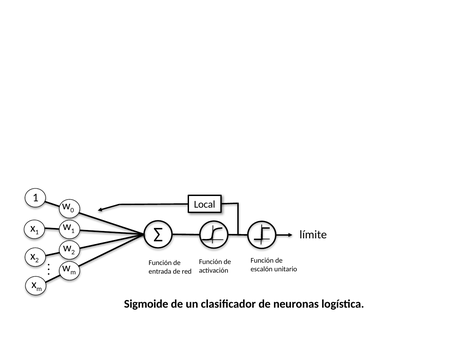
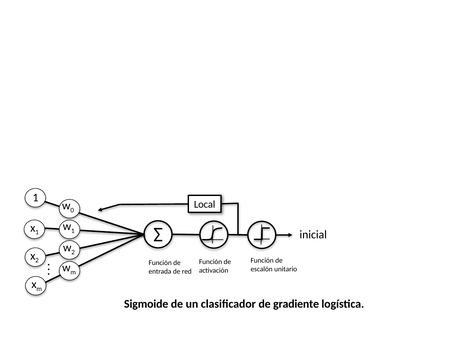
límite: límite -> inicial (313, 234)
neuronas: neuronas -> gradiente (296, 304)
